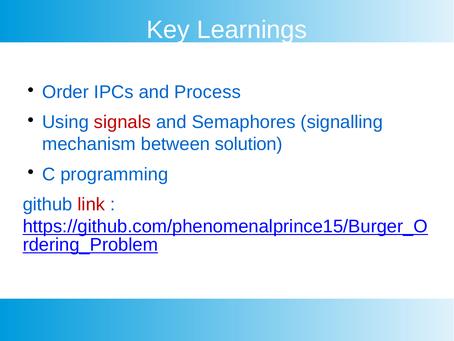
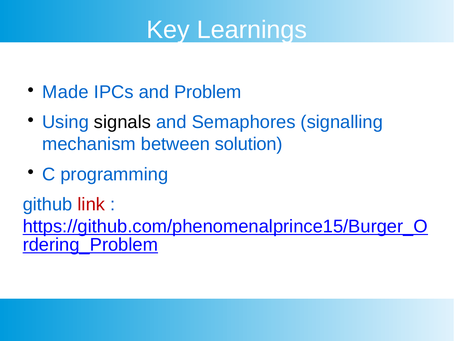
Order: Order -> Made (65, 92)
Process: Process -> Problem (208, 92)
signals colour: red -> black (122, 122)
